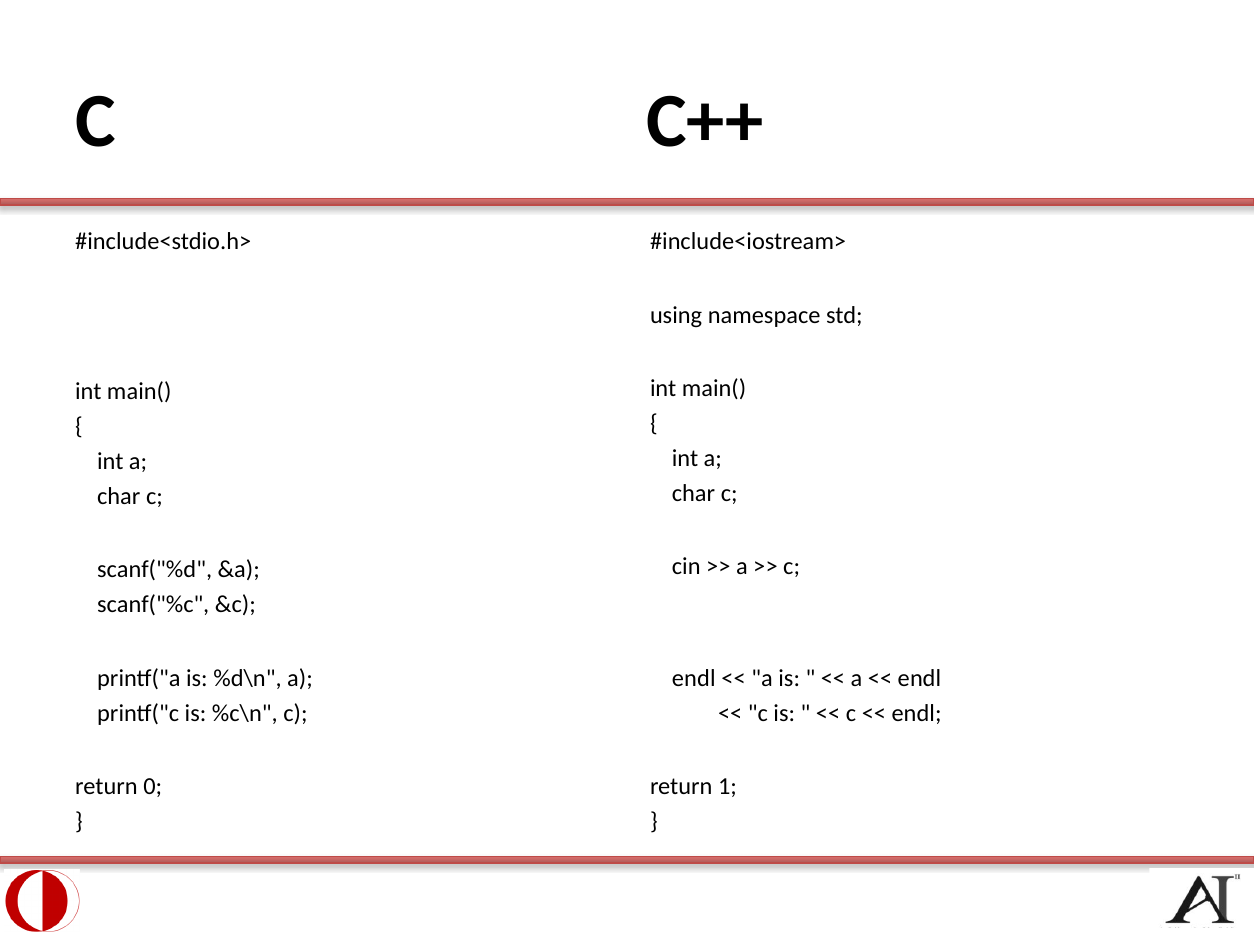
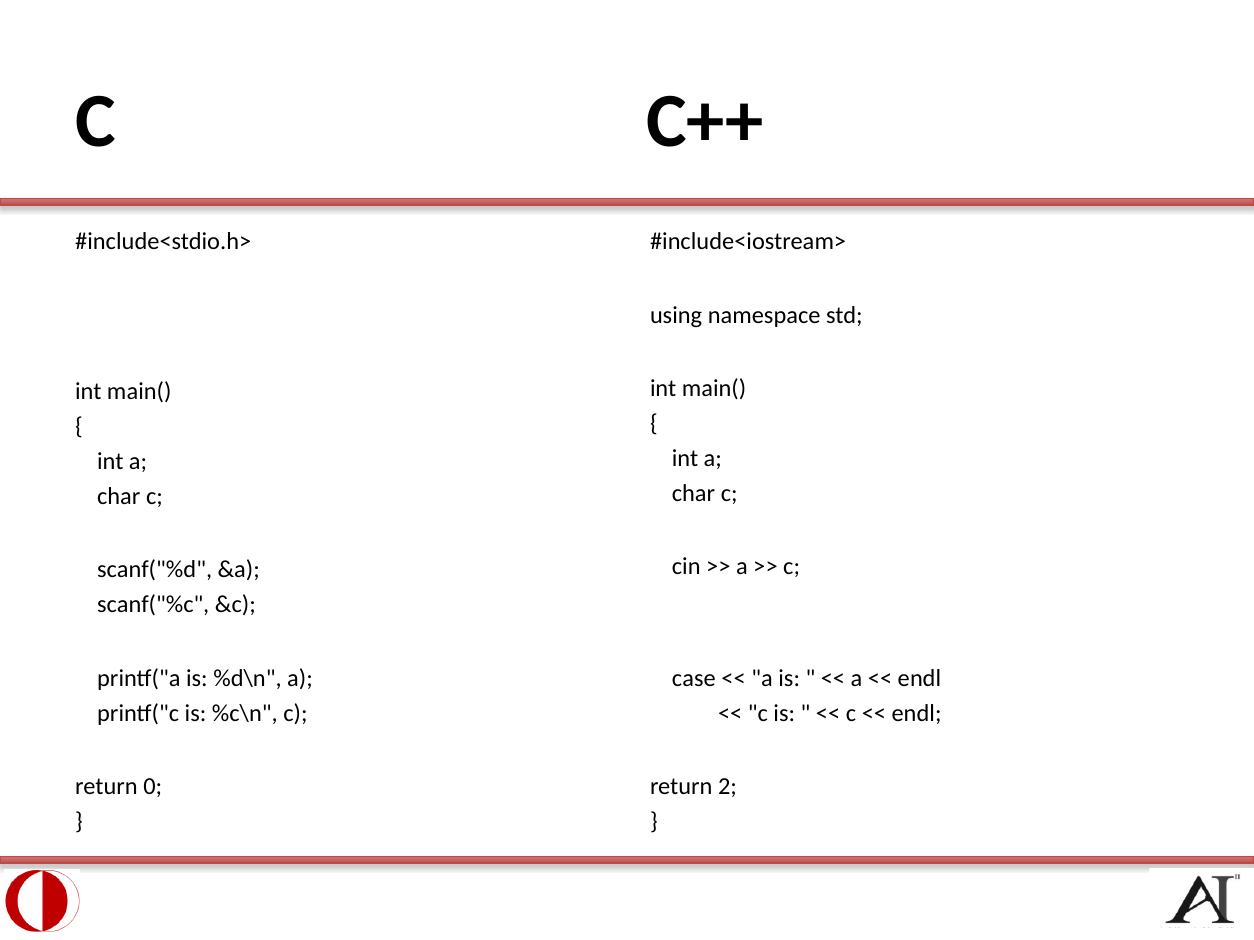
endl: endl -> case (694, 678)
1: 1 -> 2 (727, 787)
